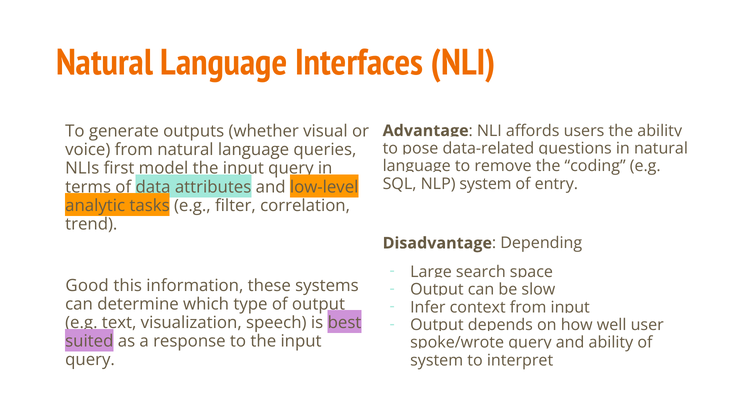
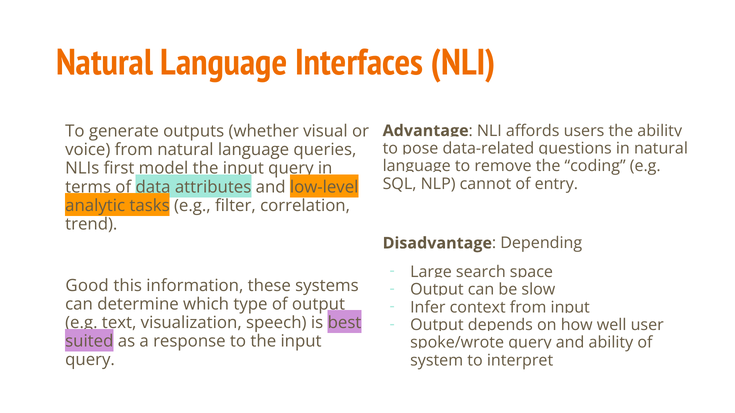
NLP system: system -> cannot (485, 184)
